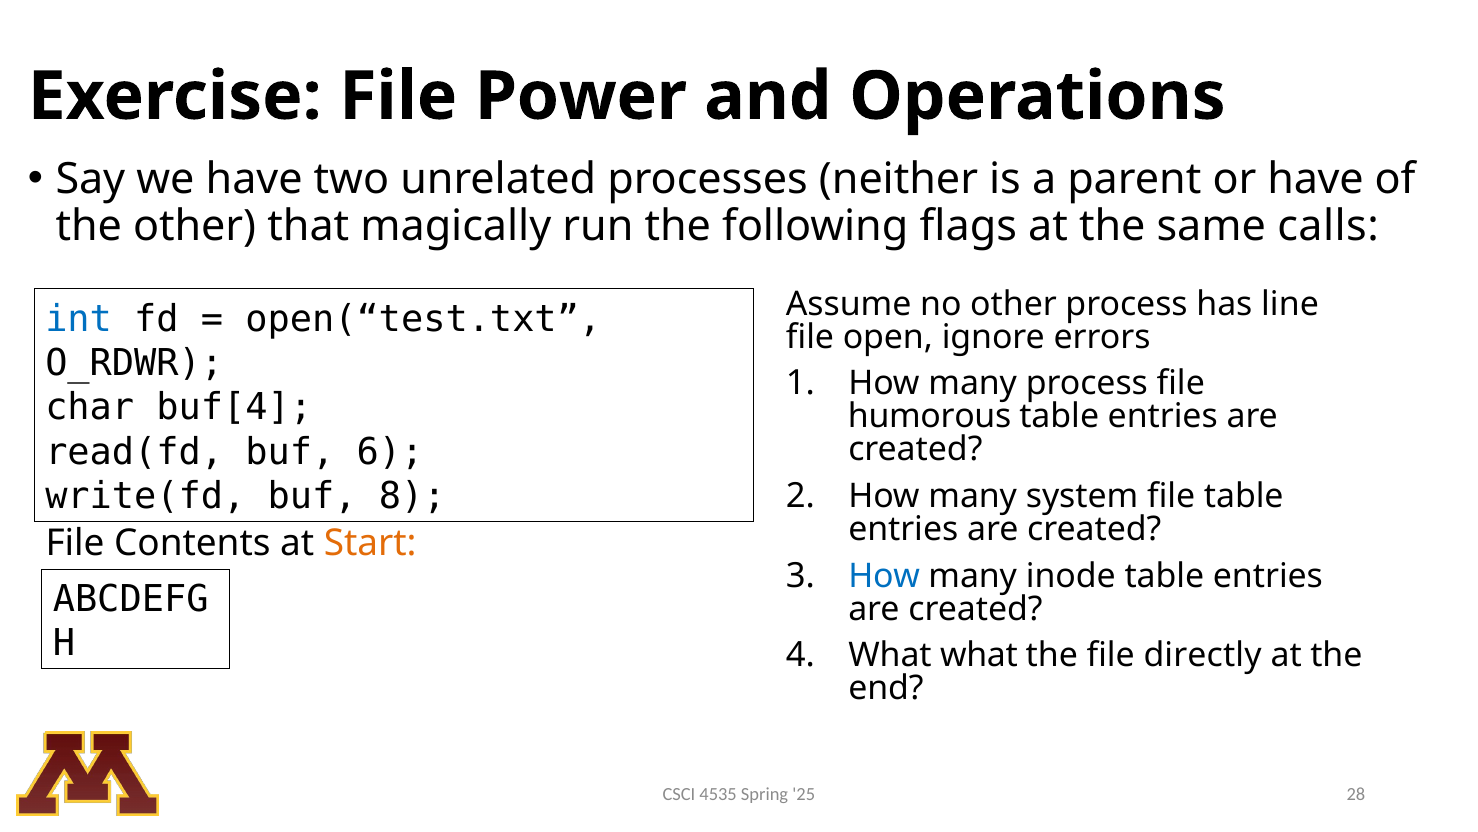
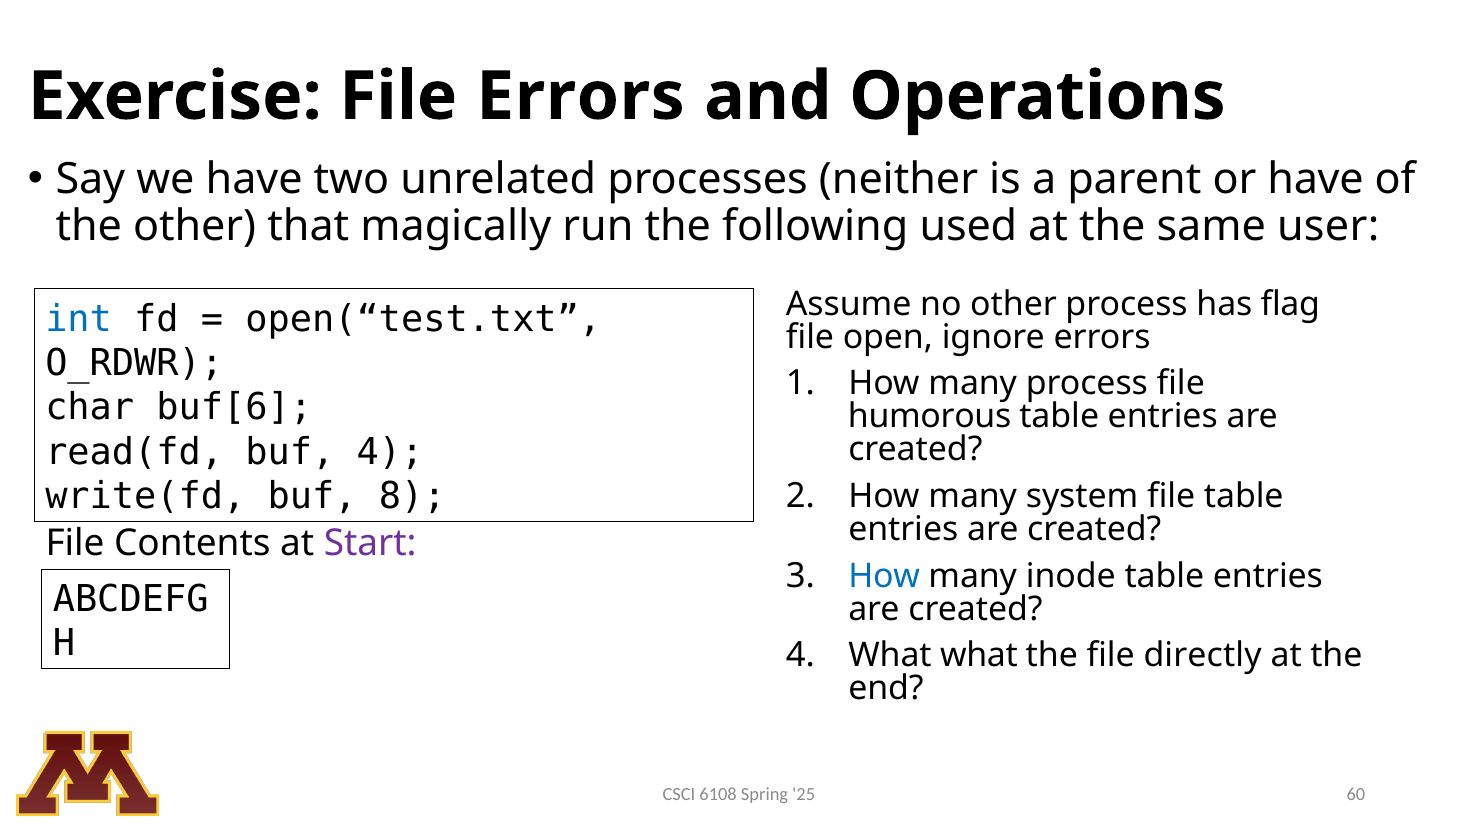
File Power: Power -> Errors (580, 96)
flags: flags -> used (968, 226)
calls: calls -> user (1328, 226)
line: line -> flag (1290, 304)
buf[4: buf[4 -> buf[6 (234, 407)
buf 6: 6 -> 4 (390, 452)
Start colour: orange -> purple (370, 543)
4535: 4535 -> 6108 (718, 794)
28: 28 -> 60 (1356, 794)
